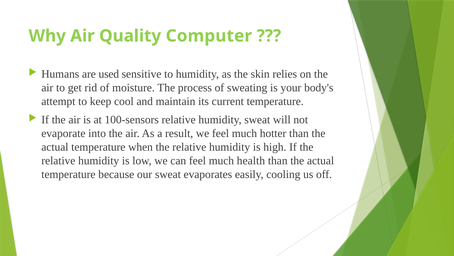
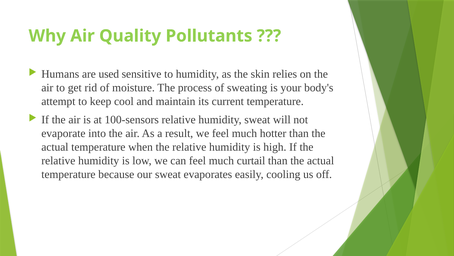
Computer: Computer -> Pollutants (209, 36)
health: health -> curtail (251, 160)
